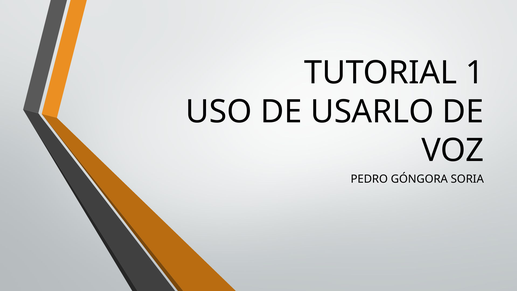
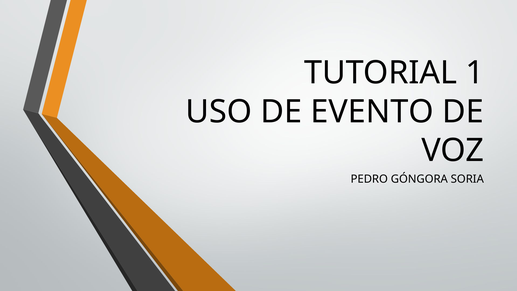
USARLO: USARLO -> EVENTO (372, 112)
